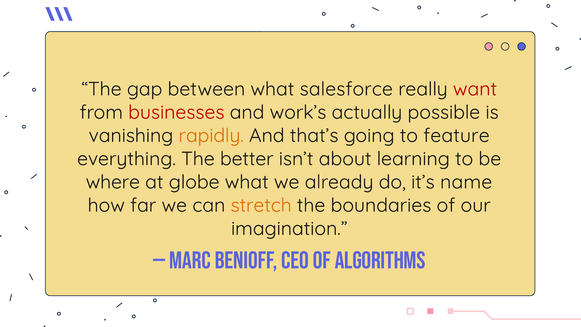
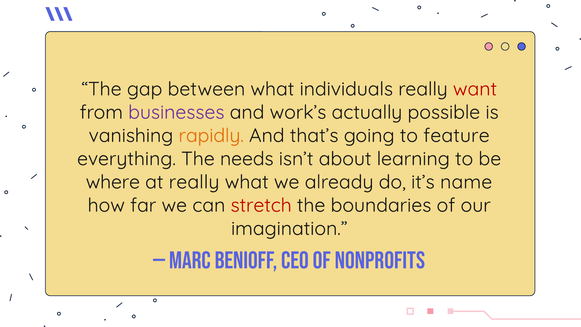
salesforce: salesforce -> individuals (346, 89)
businesses colour: red -> purple (176, 112)
better: better -> needs (247, 159)
at globe: globe -> really (194, 182)
stretch colour: orange -> red (261, 205)
Algorithms: Algorithms -> Nonprofits (380, 260)
